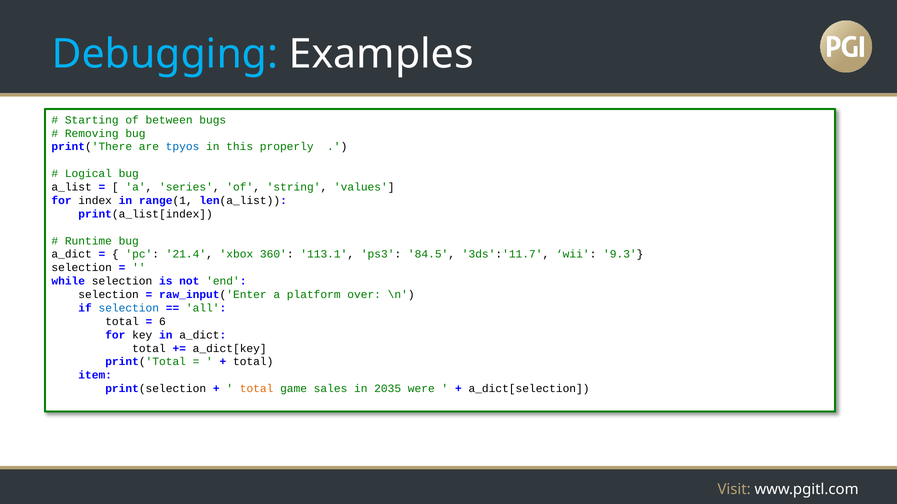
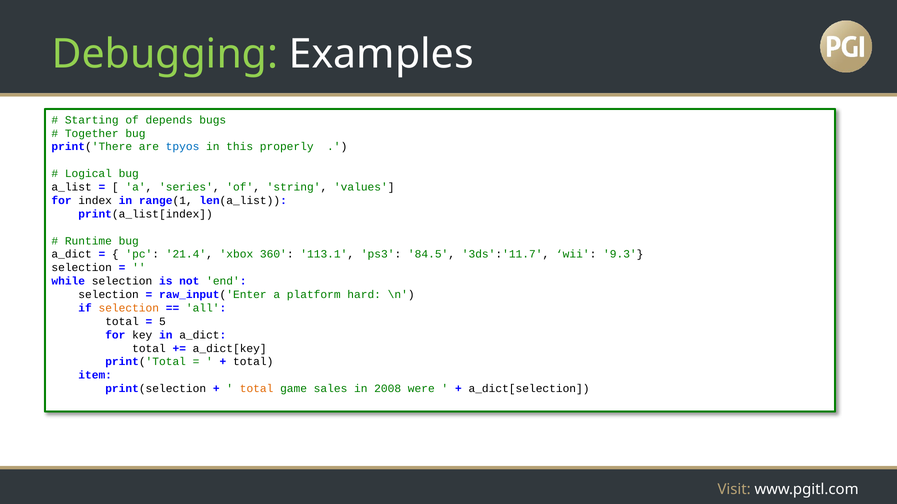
Debugging colour: light blue -> light green (165, 54)
between: between -> depends (169, 120)
Removing: Removing -> Together (92, 133)
over: over -> hard (364, 295)
selection colour: blue -> orange (129, 308)
6: 6 -> 5 (162, 322)
2035: 2035 -> 2008 (388, 389)
